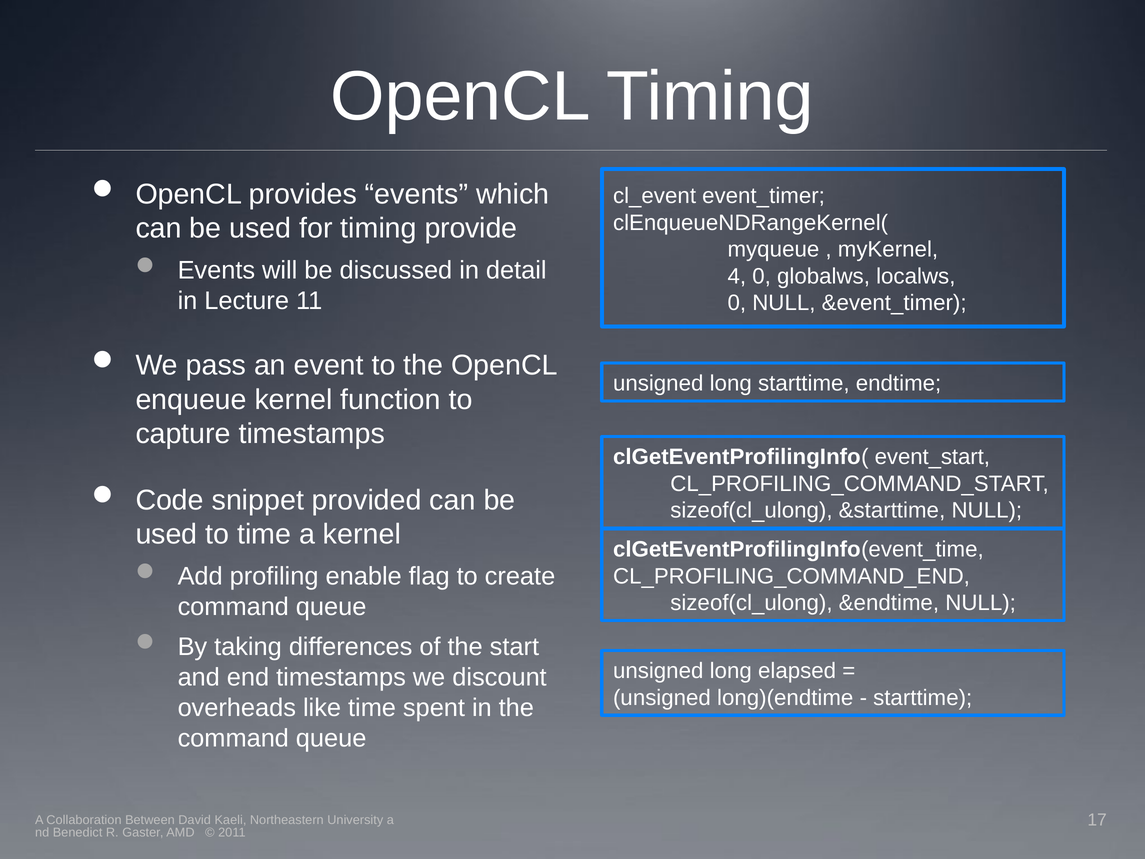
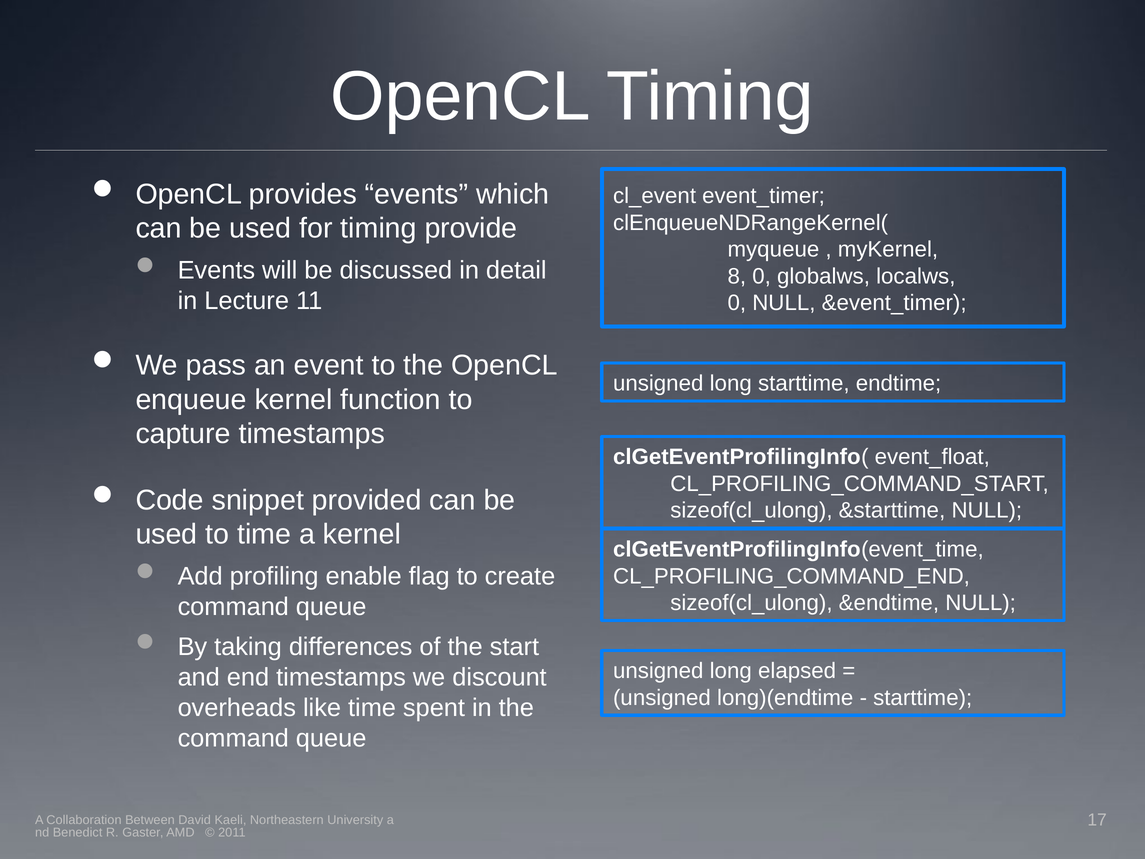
4: 4 -> 8 (737, 276)
event_start: event_start -> event_float (932, 457)
